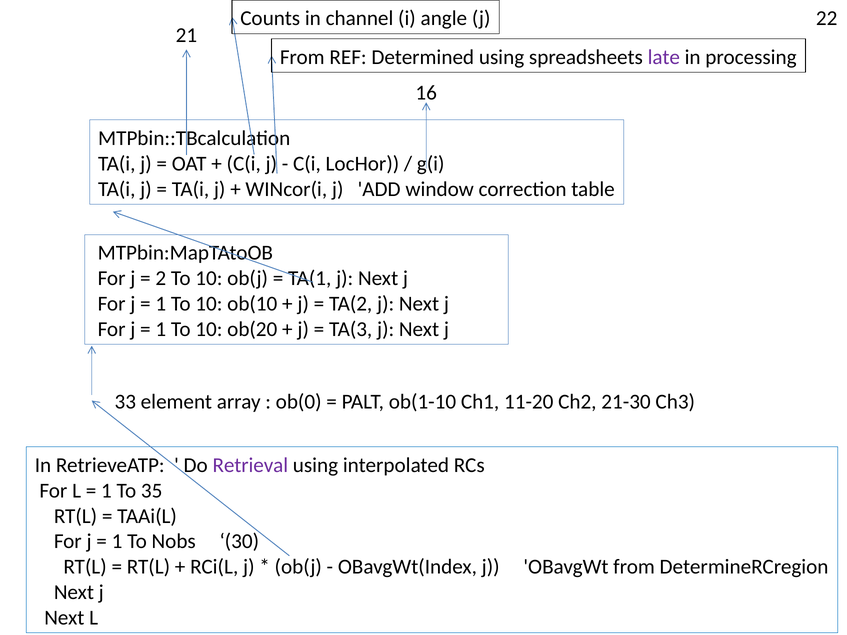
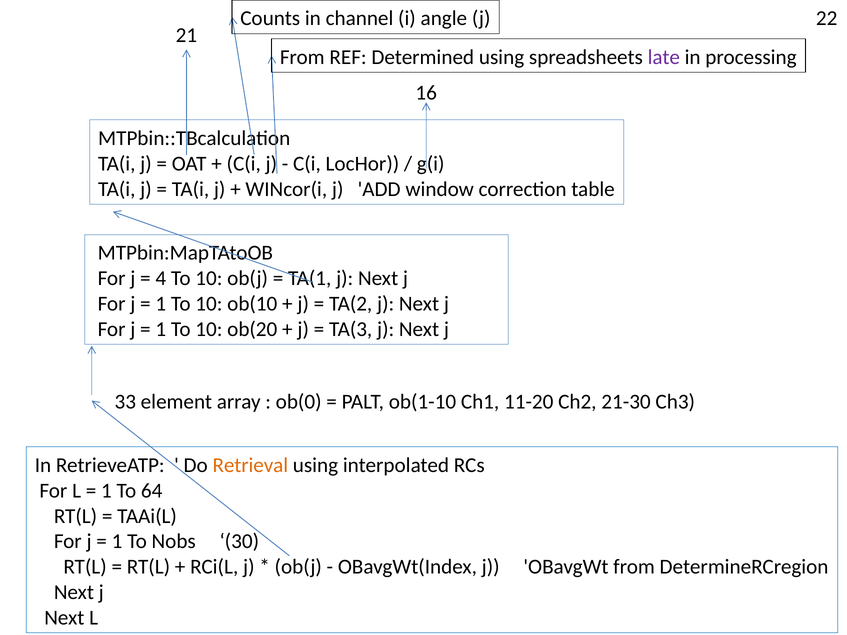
2: 2 -> 4 (161, 278)
Retrieval colour: purple -> orange (250, 465)
35: 35 -> 64 (152, 491)
